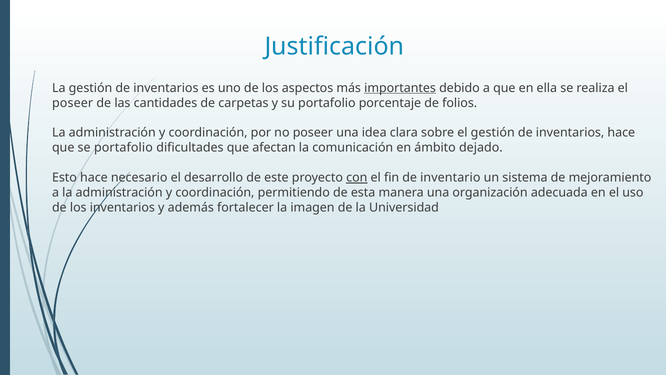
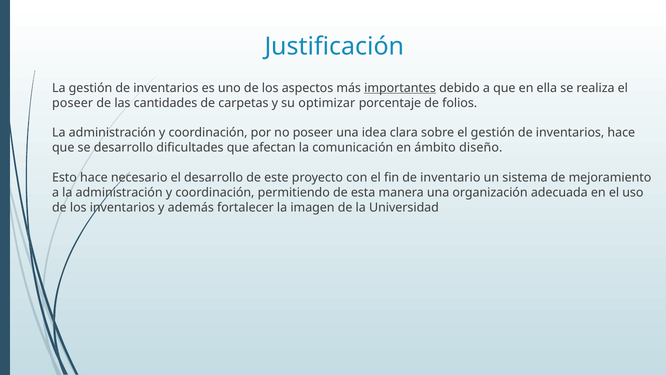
su portafolio: portafolio -> optimizar (327, 103)
se portafolio: portafolio -> desarrollo (124, 148)
dejado: dejado -> diseño (481, 148)
con underline: present -> none (357, 177)
